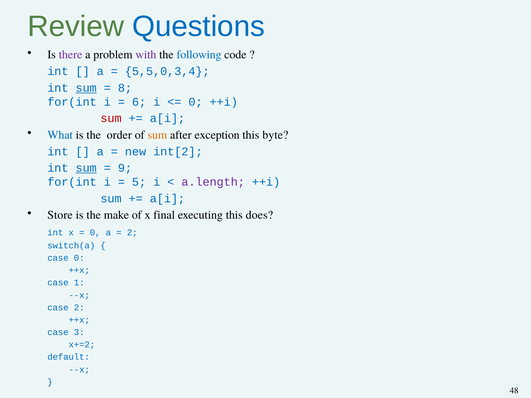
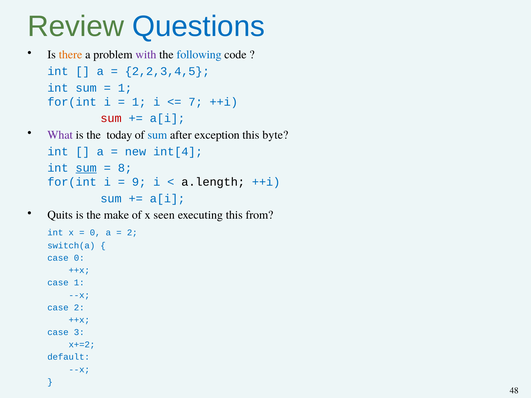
there colour: purple -> orange (71, 55)
5,5,0,3,4: 5,5,0,3,4 -> 2,2,3,4,5 (167, 71)
sum underline: present -> none (86, 88)
8: 8 -> 1 (125, 88)
6: 6 -> 1 (139, 102)
0: 0 -> 7 (196, 102)
What colour: blue -> purple (60, 135)
order: order -> today (119, 135)
sum colour: orange -> blue (157, 135)
int[2: int[2 -> int[4 (178, 152)
9: 9 -> 8 (125, 168)
5: 5 -> 9 (139, 182)
a.length colour: purple -> black (213, 182)
Store: Store -> Quits (60, 215)
final: final -> seen (164, 215)
does: does -> from (259, 215)
